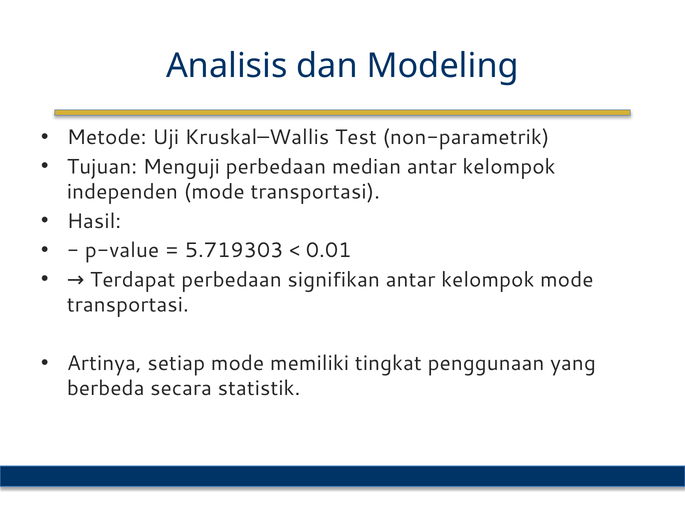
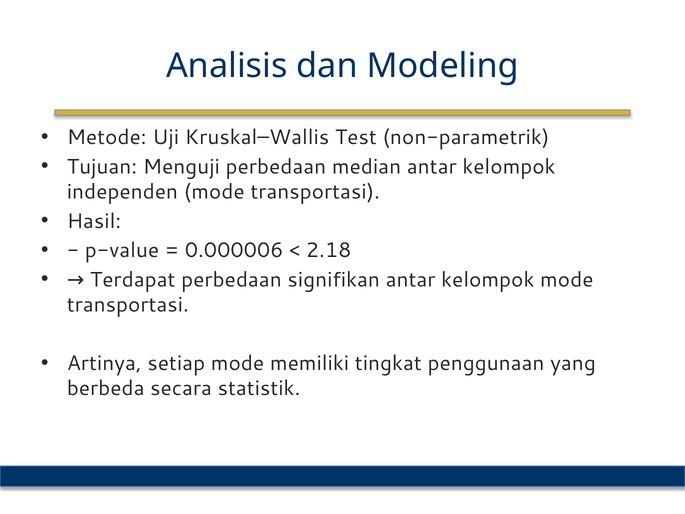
5.719303: 5.719303 -> 0.000006 (234, 250)
0.01: 0.01 -> 2.18 (329, 250)
